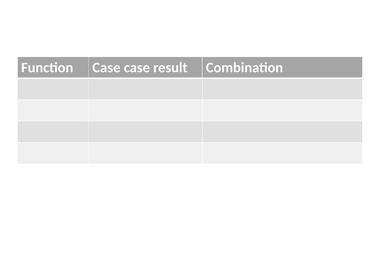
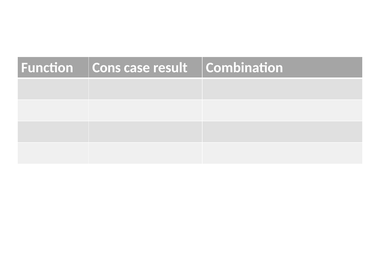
Function Case: Case -> Cons (107, 68)
